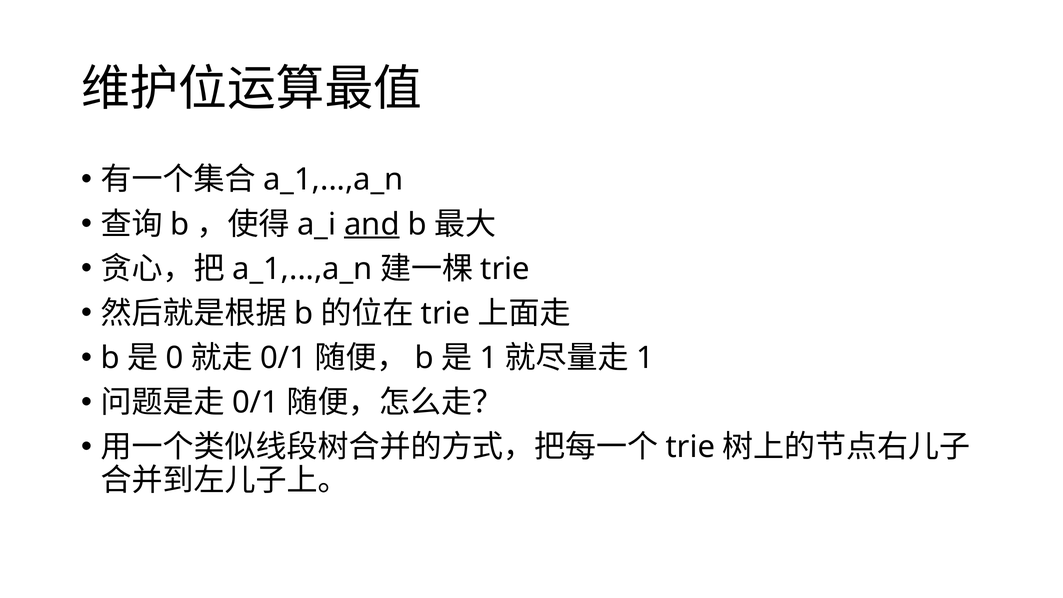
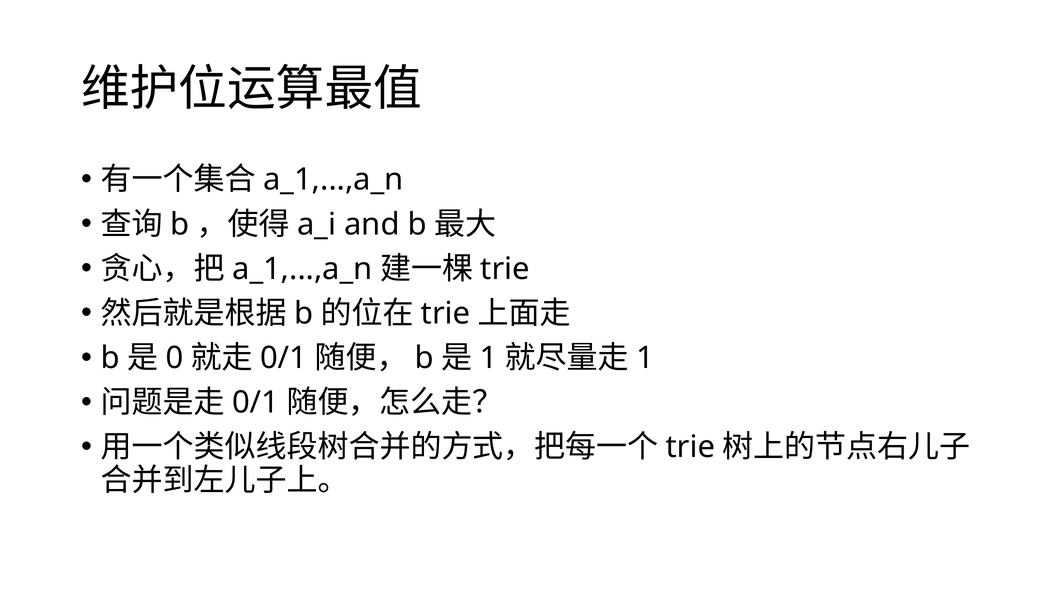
and underline: present -> none (372, 224)
